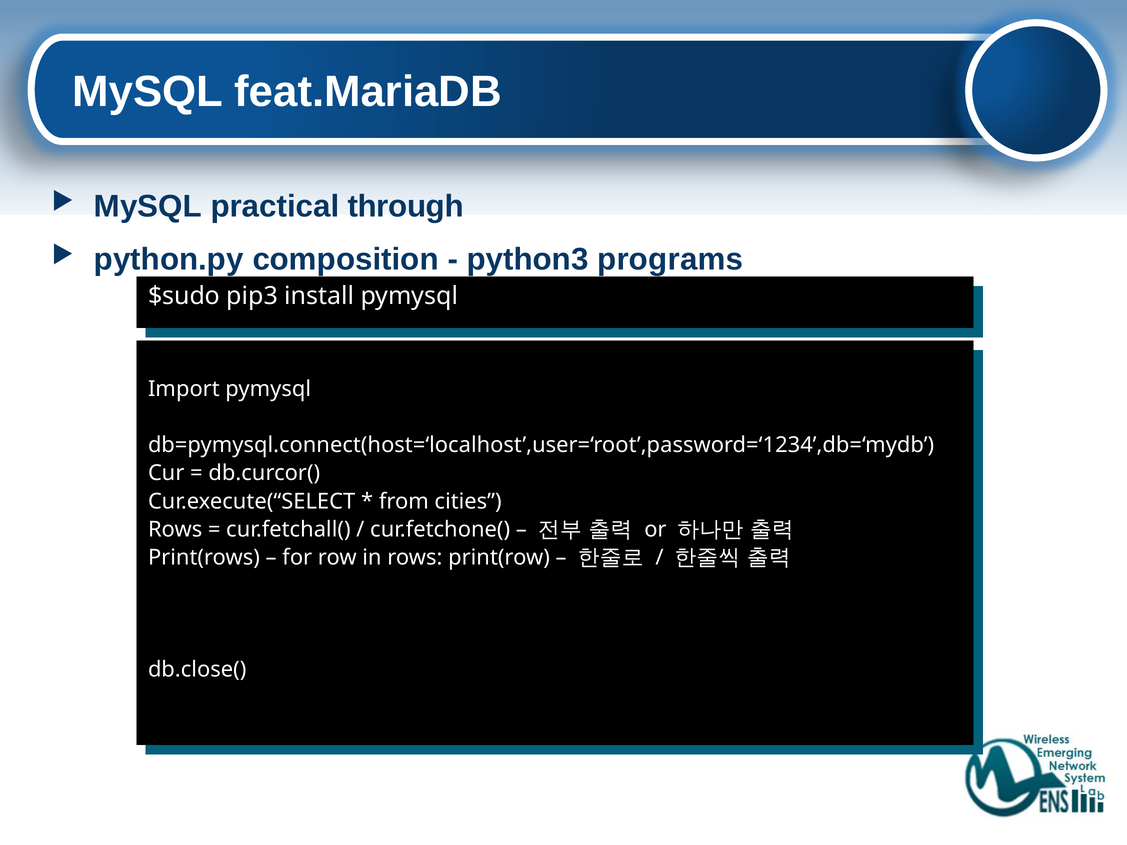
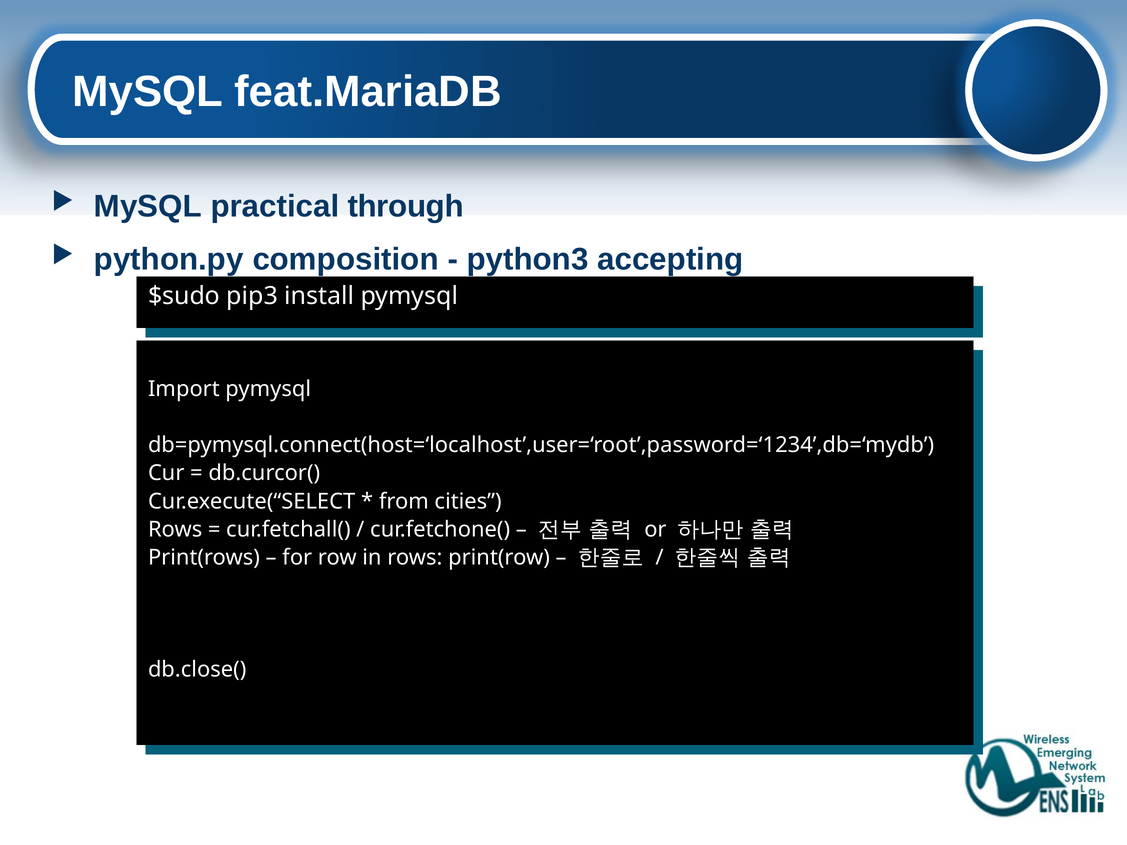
programs: programs -> accepting (670, 260)
